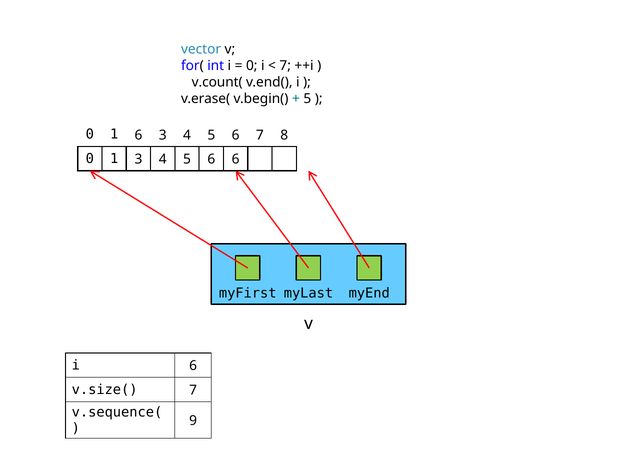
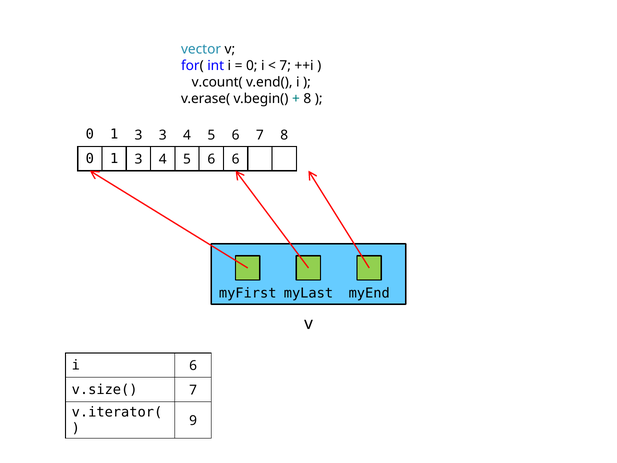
5: 5 -> 8 (307, 99)
6: 6 -> 3 (138, 135)
v.sequence(: v.sequence( -> v.iterator( (117, 412)
